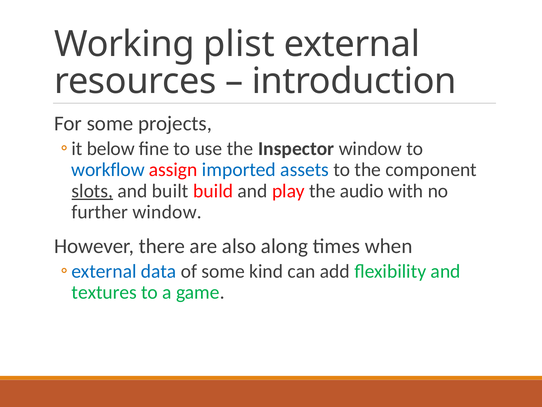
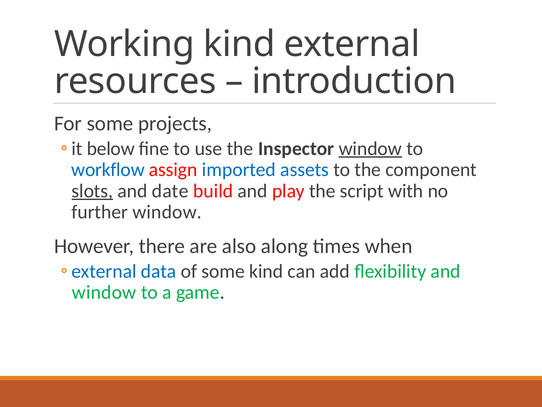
Working plist: plist -> kind (239, 44)
window underline: none -> present (370, 148)
built: built -> date (170, 191)
audio: audio -> script (362, 191)
textures: textures -> window (104, 292)
